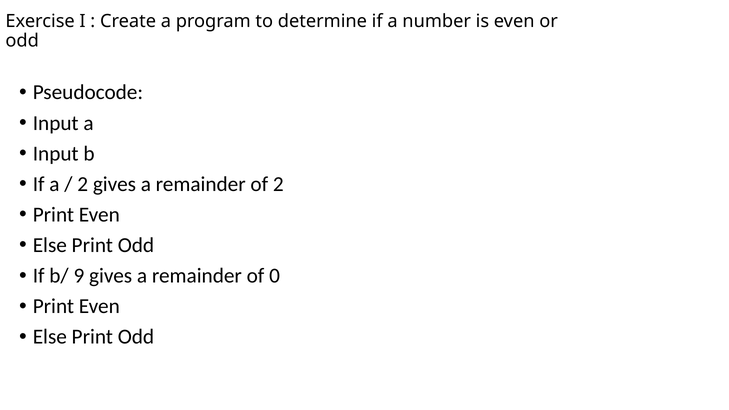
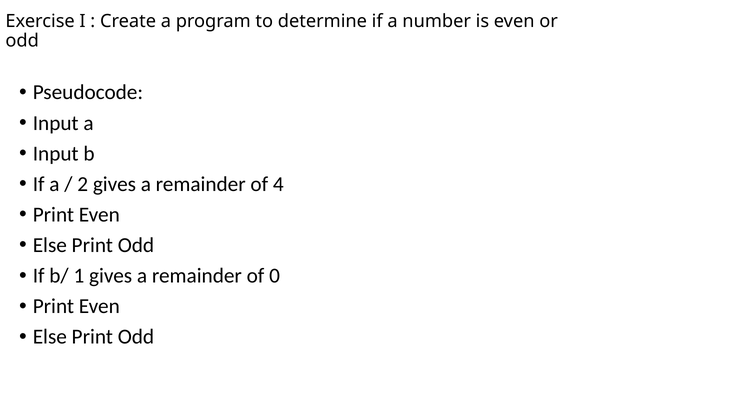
of 2: 2 -> 4 (278, 184)
9: 9 -> 1 (79, 276)
